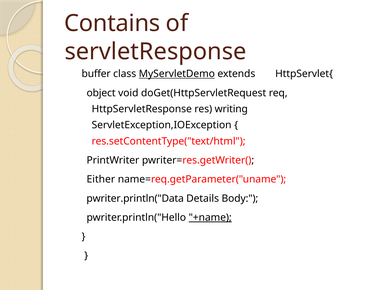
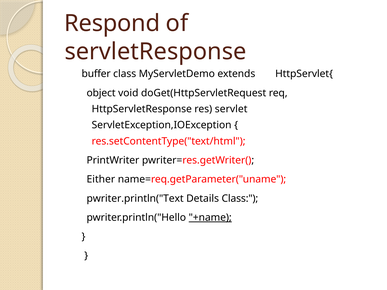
Contains: Contains -> Respond (112, 23)
MyServletDemo underline: present -> none (177, 74)
writing: writing -> servlet (231, 109)
pwriter.println("Data: pwriter.println("Data -> pwriter.println("Text (135, 199)
Details Body: Body -> Class (240, 199)
